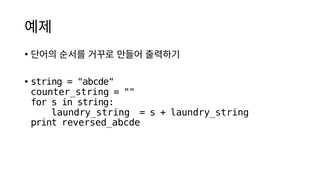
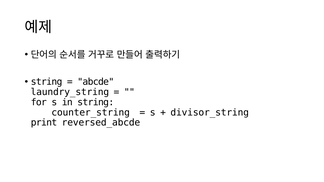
counter_string: counter_string -> laundry_string (70, 92)
laundry_string: laundry_string -> counter_string (91, 113)
laundry_string: laundry_string -> divisor_string (210, 113)
